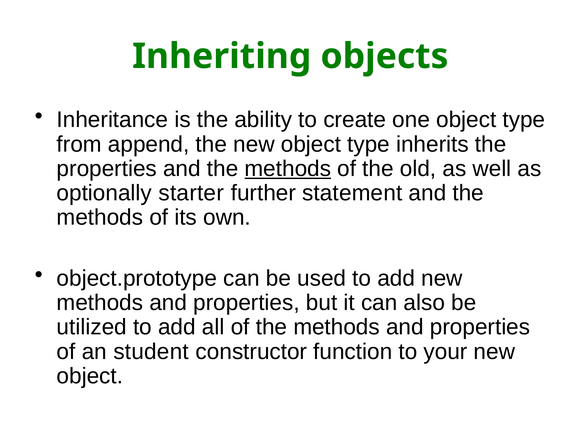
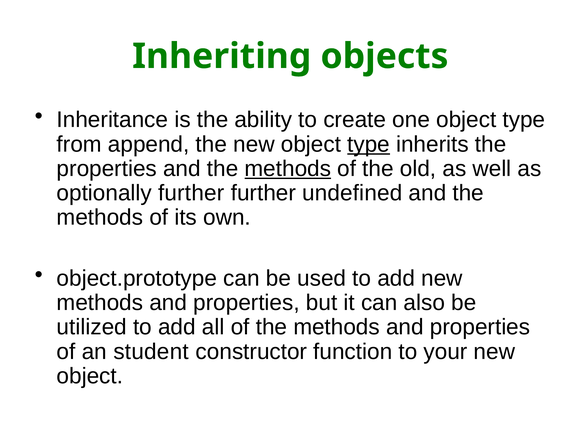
type underline: none -> present (369, 144)
optionally starter: starter -> further (191, 193)
statement: statement -> undefined (352, 193)
